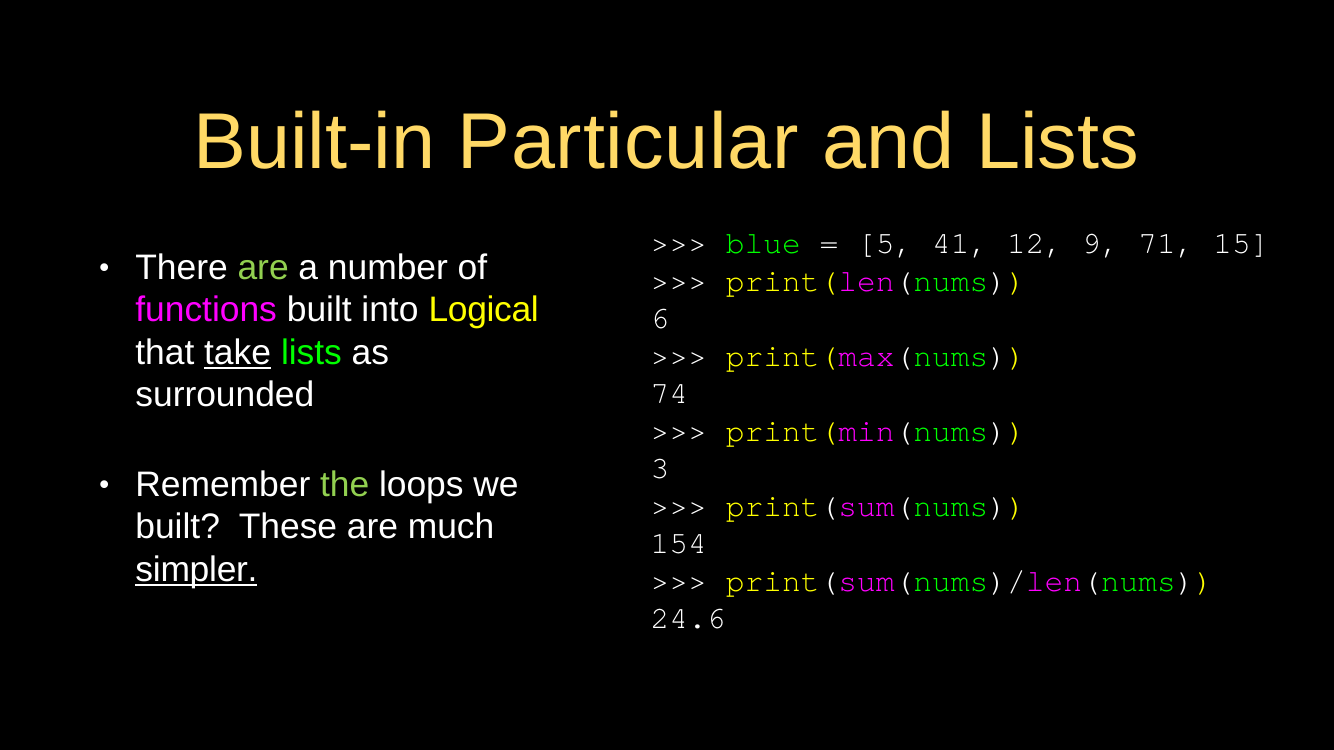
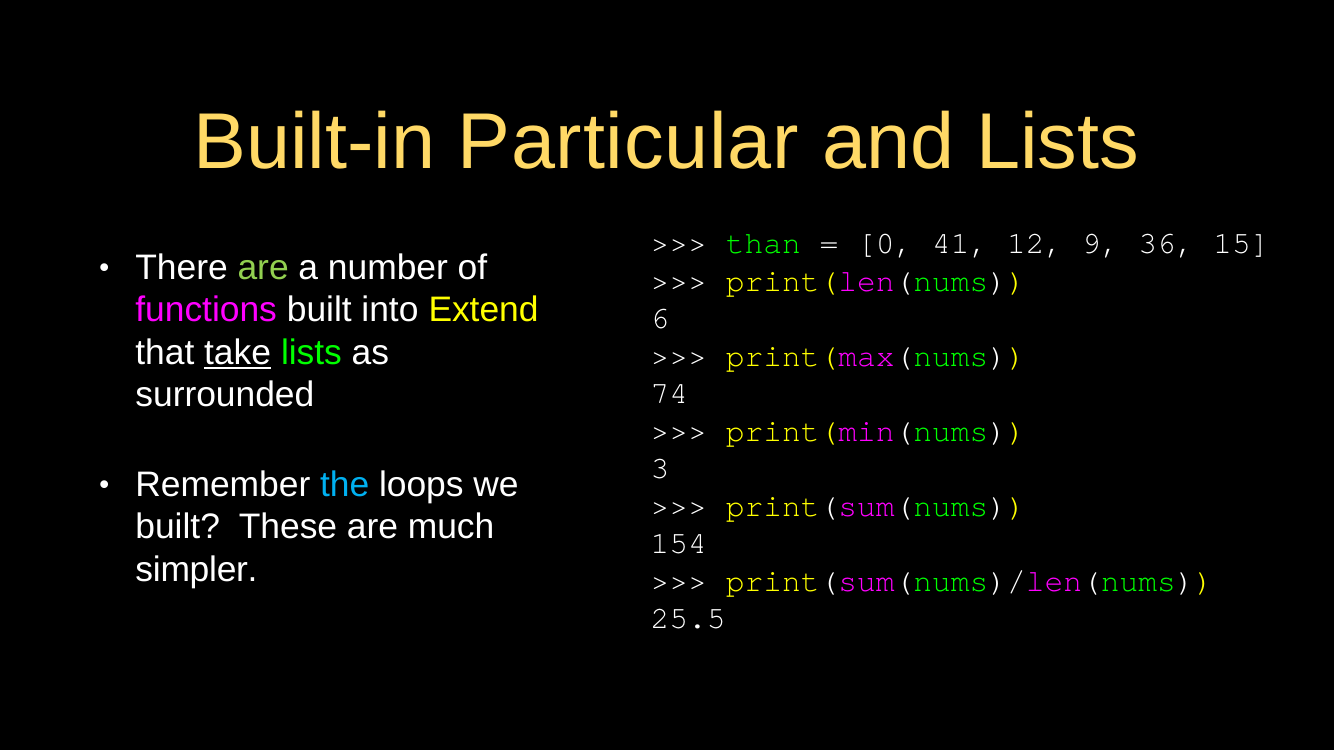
blue: blue -> than (763, 243)
5: 5 -> 0 (885, 243)
71: 71 -> 36 (1166, 243)
Logical: Logical -> Extend (484, 310)
the colour: light green -> light blue (345, 485)
simpler underline: present -> none (197, 570)
24.6: 24.6 -> 25.5 (688, 619)
